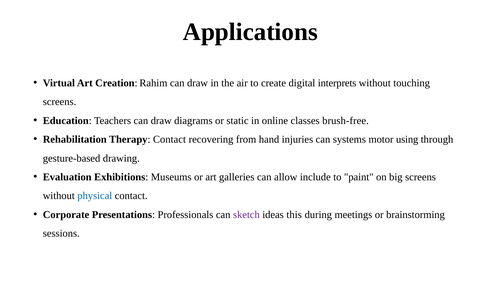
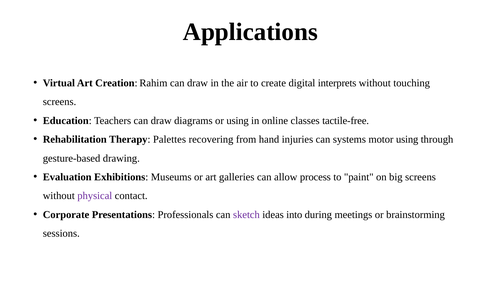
or static: static -> using (238, 121)
brush-free: brush-free -> tactile-free (346, 121)
Therapy Contact: Contact -> Palettes (170, 139)
include: include -> process (315, 177)
physical colour: blue -> purple (95, 196)
this: this -> into (294, 214)
